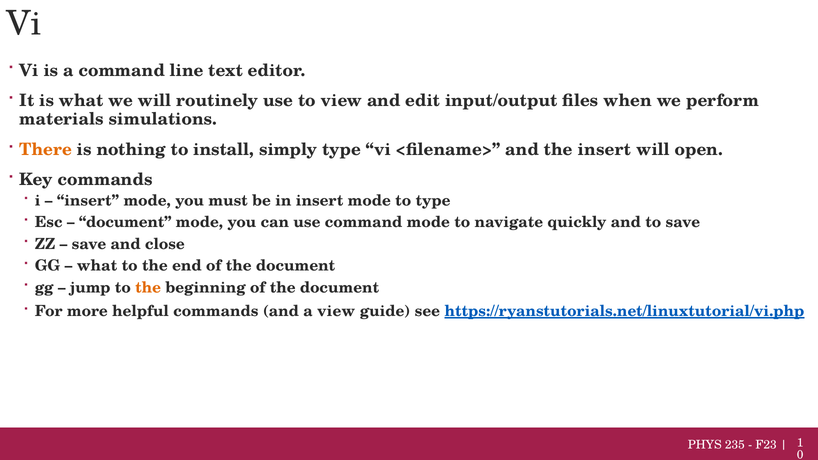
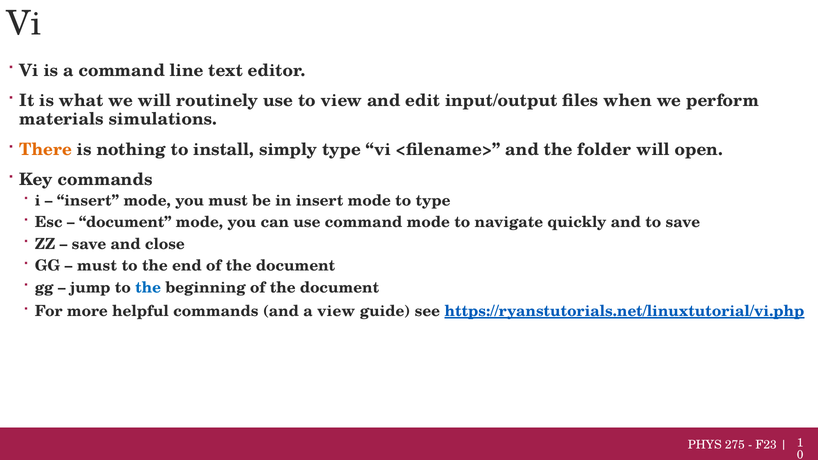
the insert: insert -> folder (604, 150)
what: what -> must (97, 266)
the colour: orange -> blue (148, 288)
235: 235 -> 275 (735, 445)
